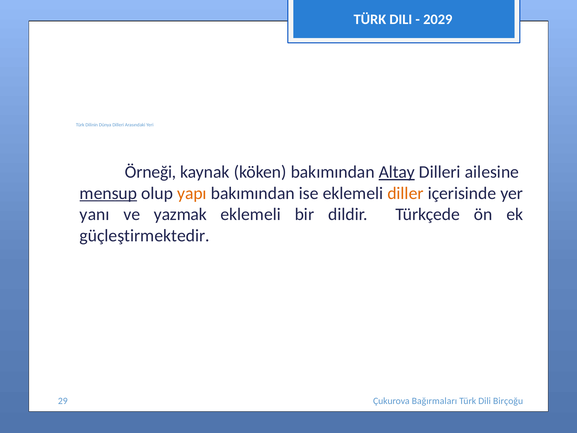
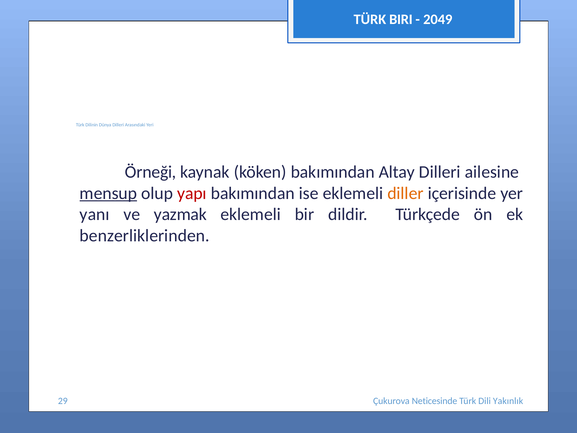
DILI: DILI -> BIRI (401, 20)
2029: 2029 -> 2049 (438, 20)
Altay underline: present -> none (397, 172)
yapı colour: orange -> red (192, 193)
güçleştirmektedir: güçleştirmektedir -> benzerliklerinden (145, 235)
Bağırmaları: Bağırmaları -> Neticesinde (434, 401)
Birçoğu: Birçoğu -> Yakınlık (508, 401)
